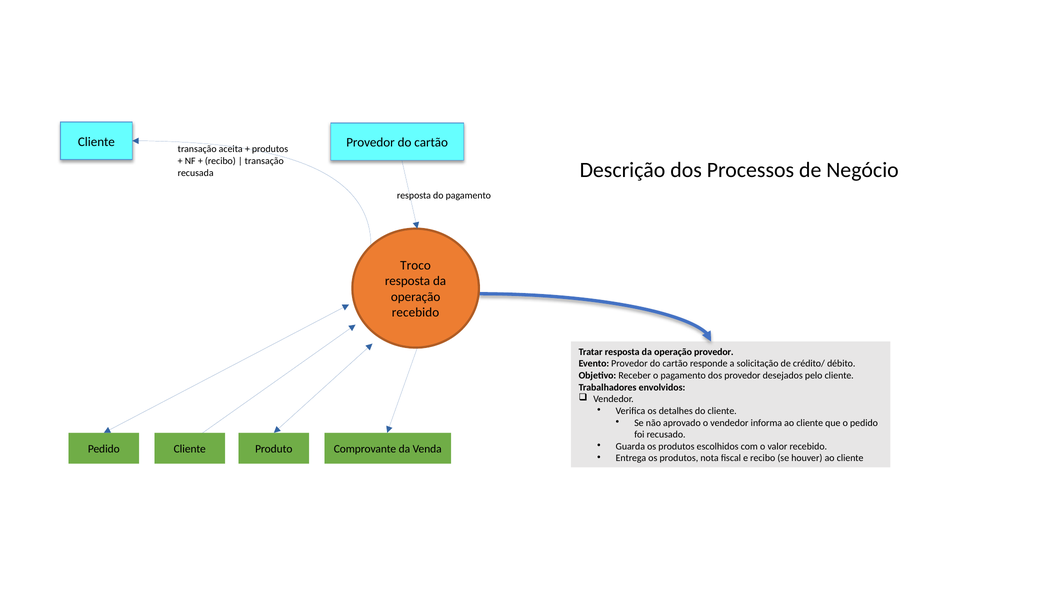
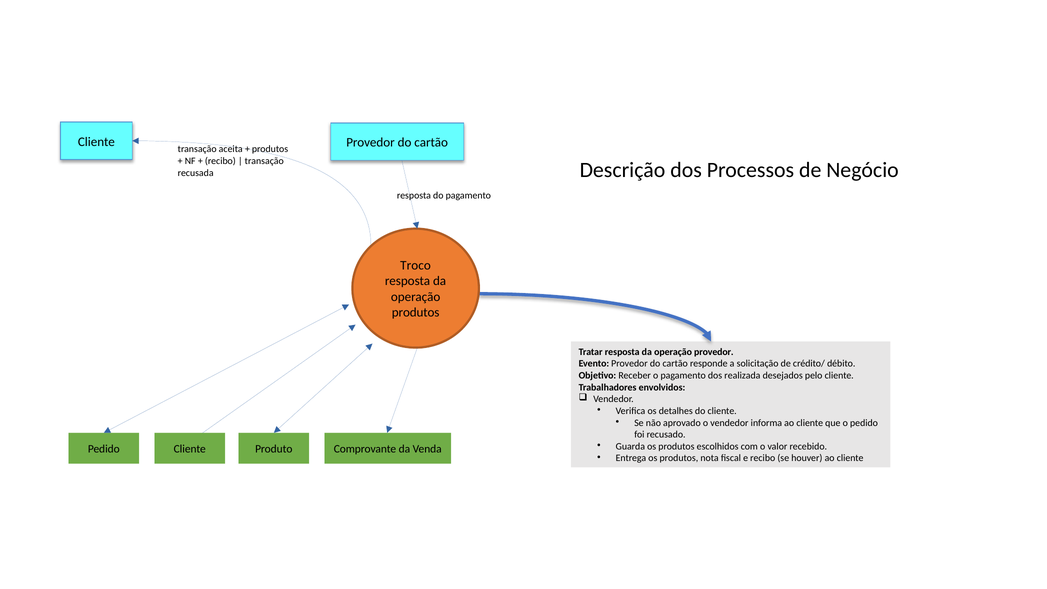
recebido: recebido -> produtos (416, 313)
dos provedor: provedor -> realizada (742, 375)
